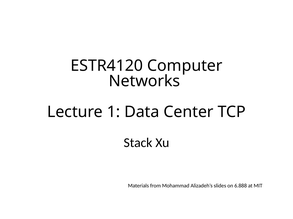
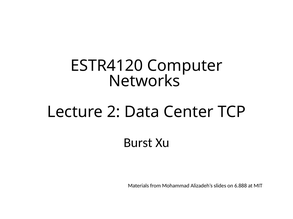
1: 1 -> 2 (114, 112)
Stack: Stack -> Burst (138, 143)
